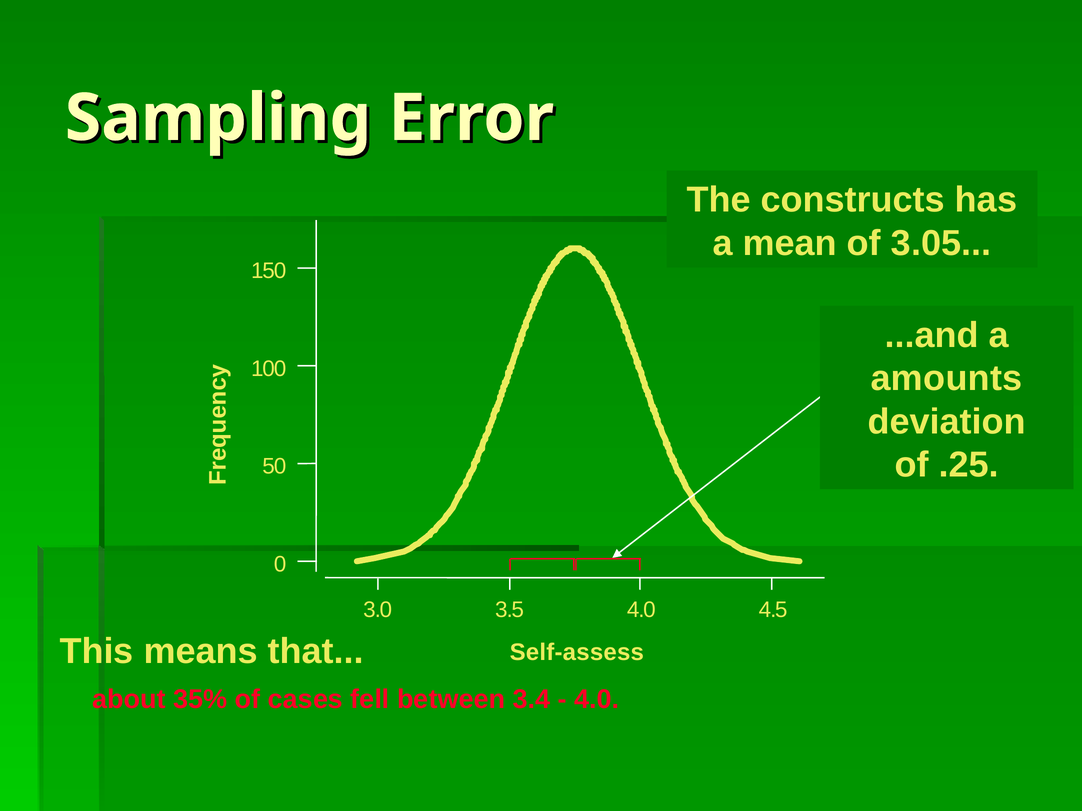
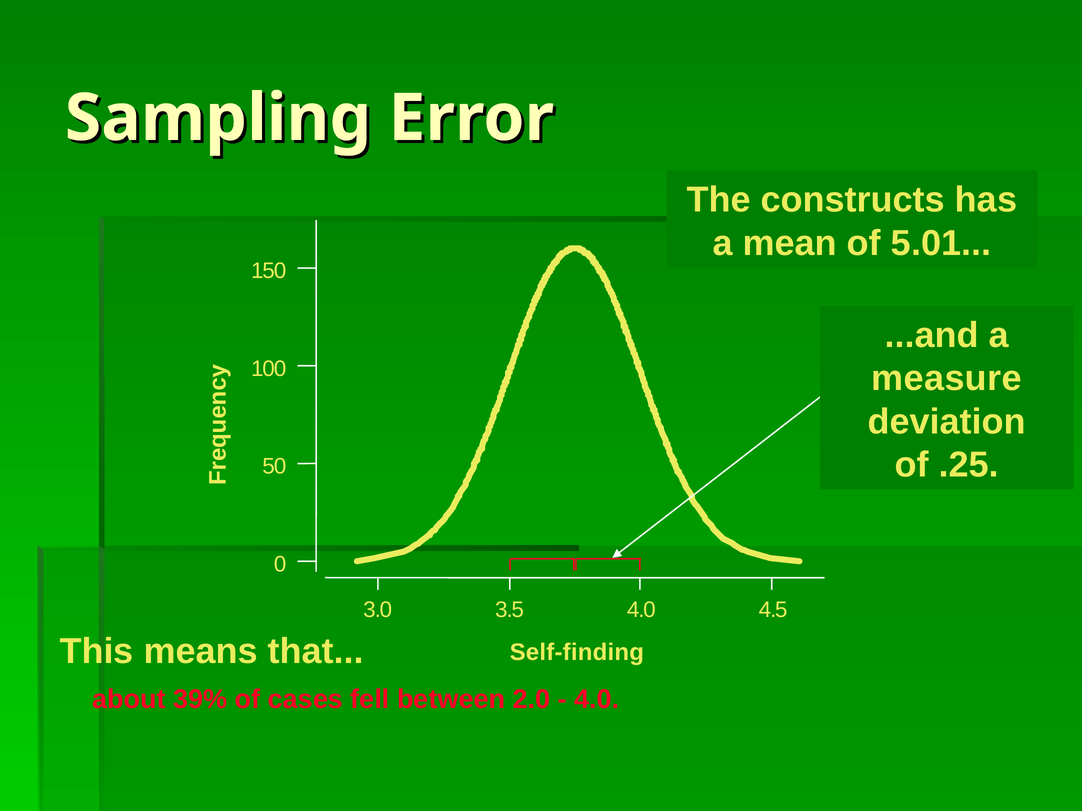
3.05: 3.05 -> 5.01 (941, 243)
amounts: amounts -> measure (947, 379)
Self-assess: Self-assess -> Self-finding (577, 653)
35%: 35% -> 39% (200, 700)
3.4: 3.4 -> 2.0 (532, 700)
